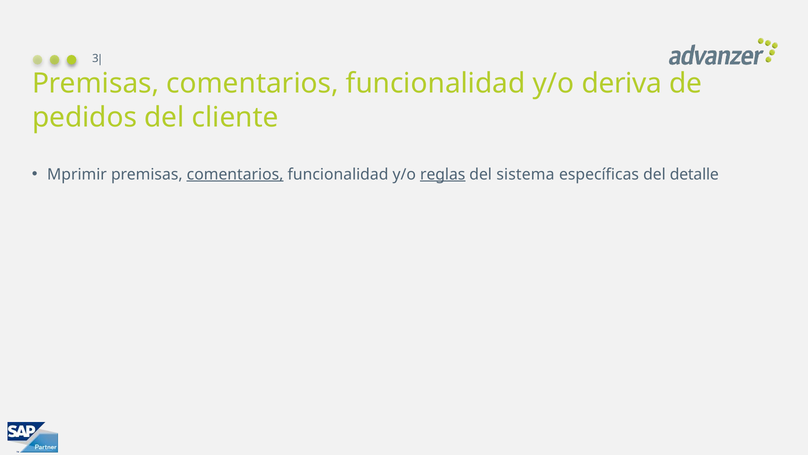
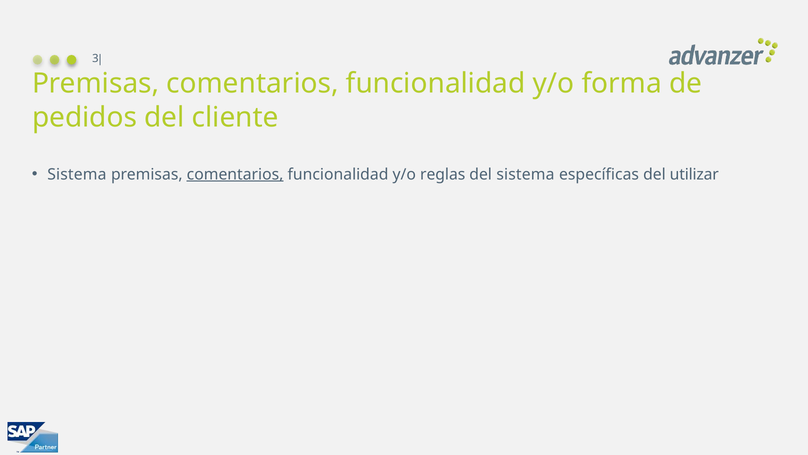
deriva: deriva -> forma (622, 84)
Mprimir: Mprimir -> Sistema (77, 174)
reglas underline: present -> none (443, 174)
detalle: detalle -> utilizar (694, 174)
